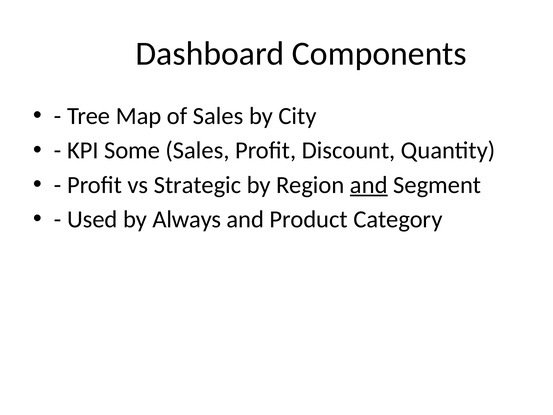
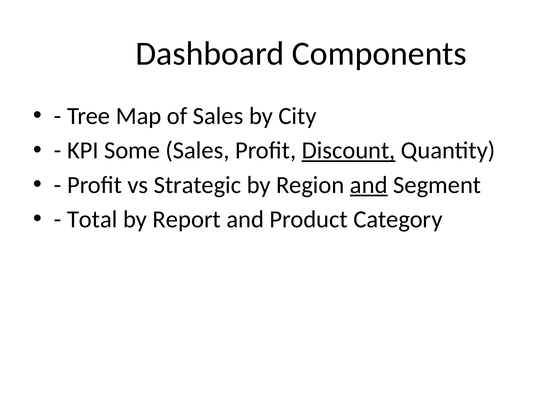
Discount underline: none -> present (349, 150)
Used: Used -> Total (92, 219)
Always: Always -> Report (187, 219)
